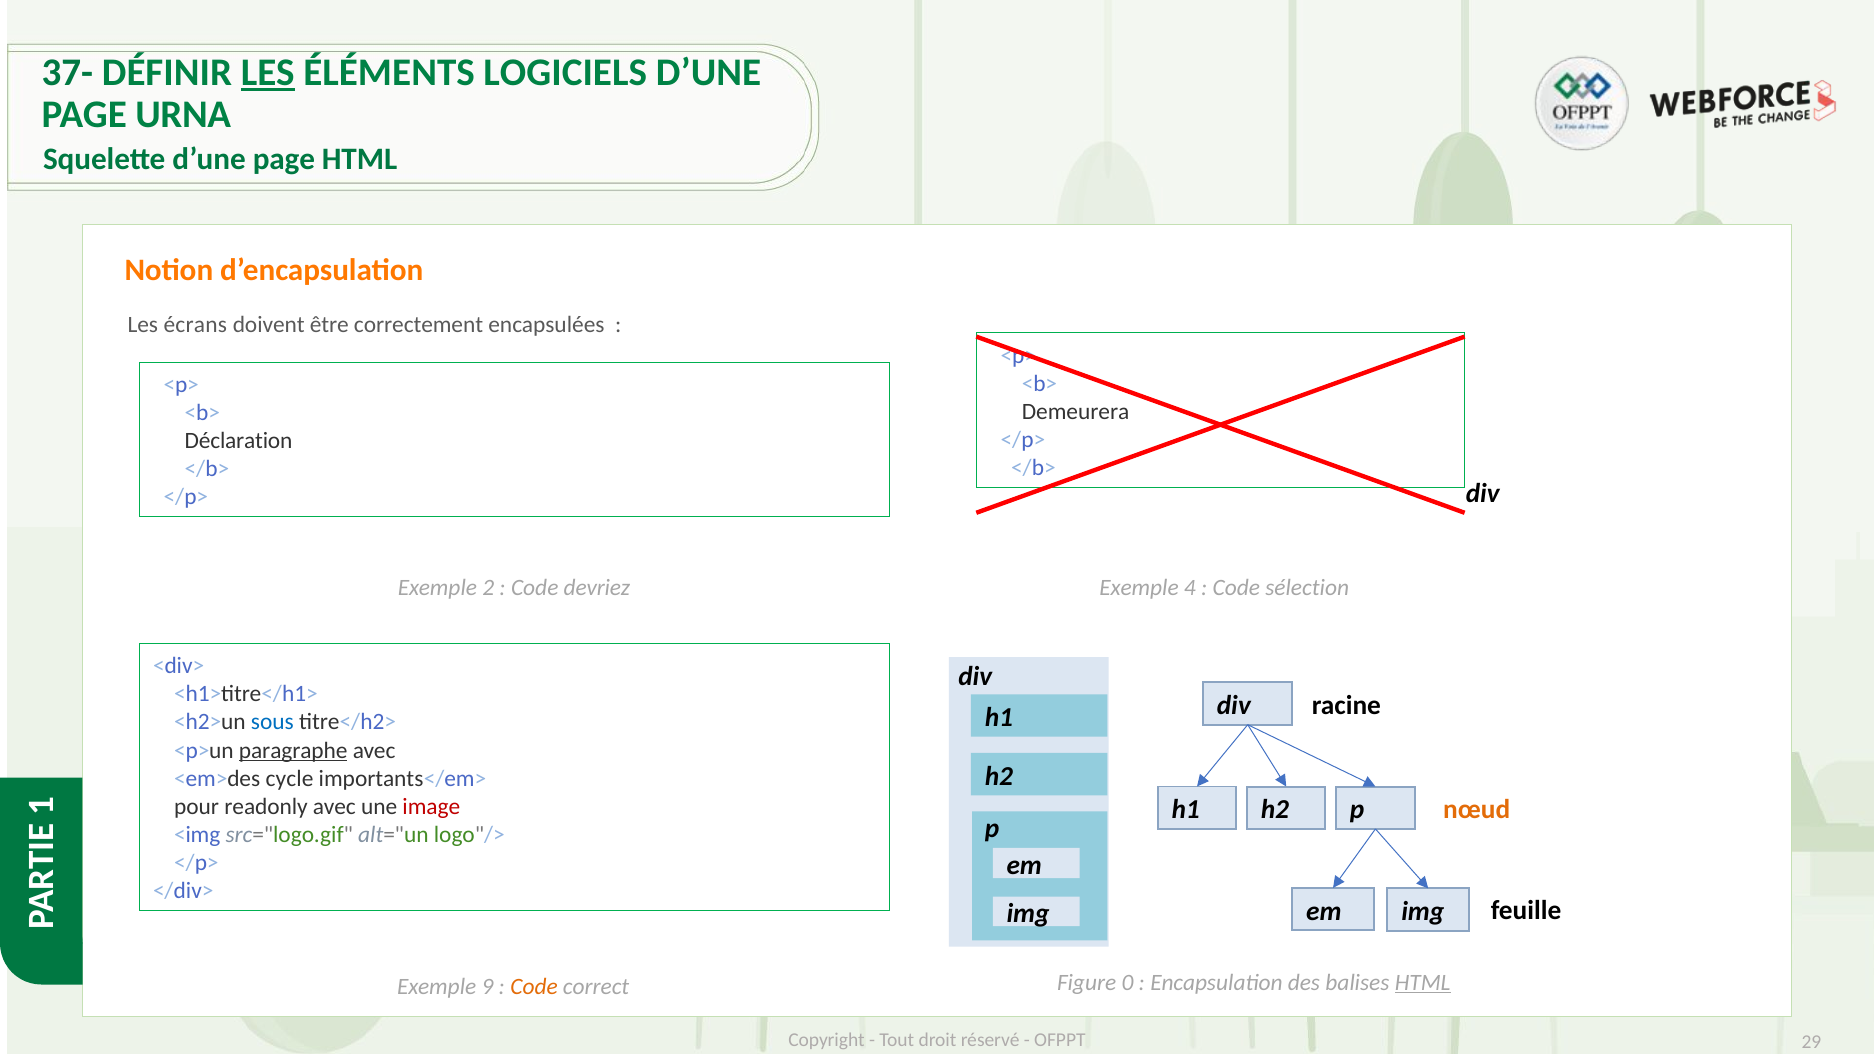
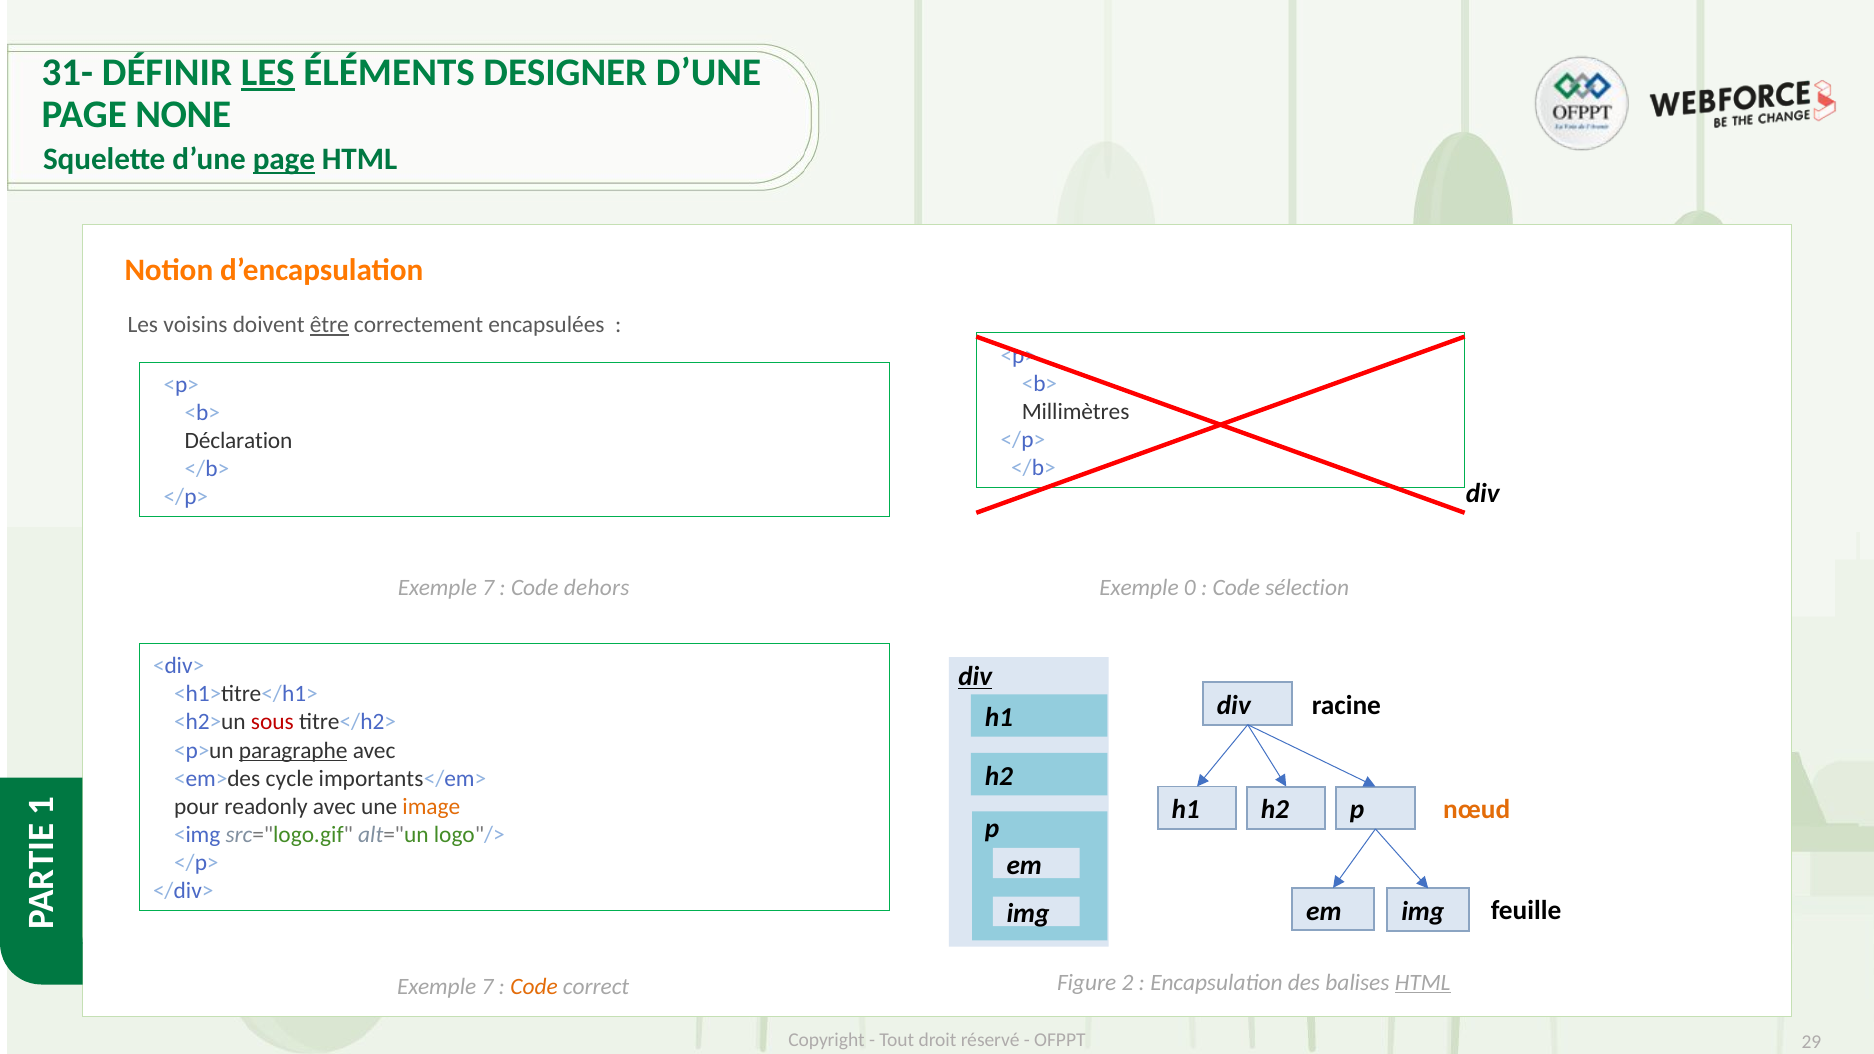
37-: 37- -> 31- (67, 73)
LOGICIELS: LOGICIELS -> DESIGNER (565, 73)
URNA: URNA -> NONE (183, 115)
page underline: none -> present (284, 159)
écrans: écrans -> voisins (195, 325)
être underline: none -> present (329, 325)
Demeurera: Demeurera -> Millimètres (1076, 412)
2: 2 -> 7 (488, 588)
devriez: devriez -> dehors (597, 588)
4: 4 -> 0 (1190, 588)
div underline: none -> present (975, 677)
sous colour: blue -> red (272, 722)
image colour: red -> orange (431, 807)
9: 9 -> 7 (488, 987)
0: 0 -> 2 (1127, 983)
